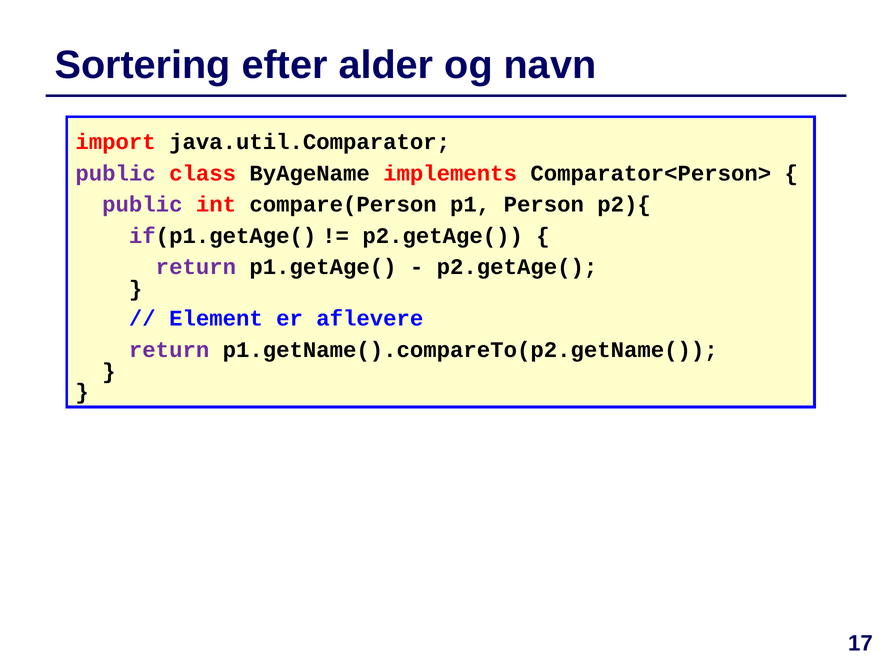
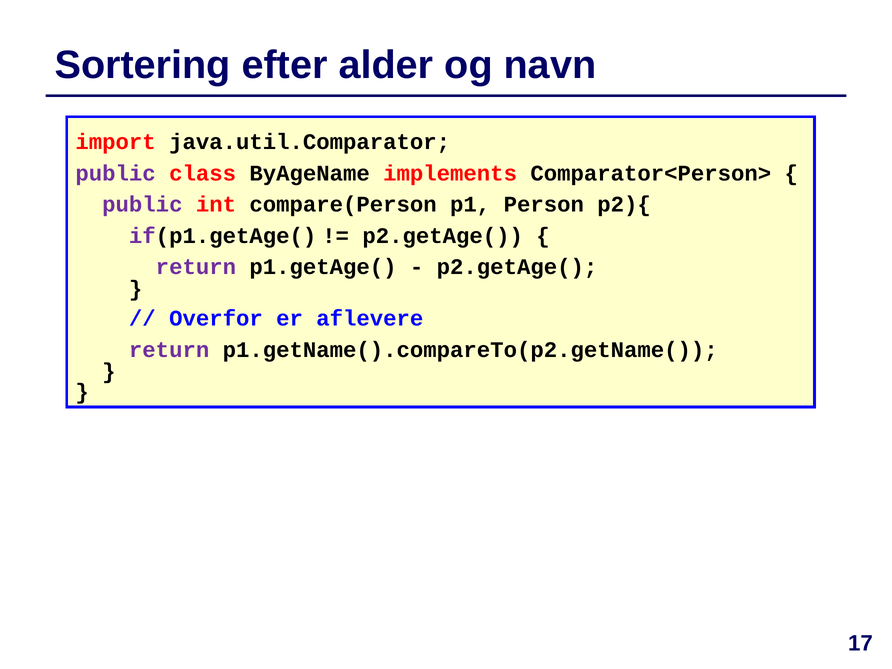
Element: Element -> Overfor (216, 319)
